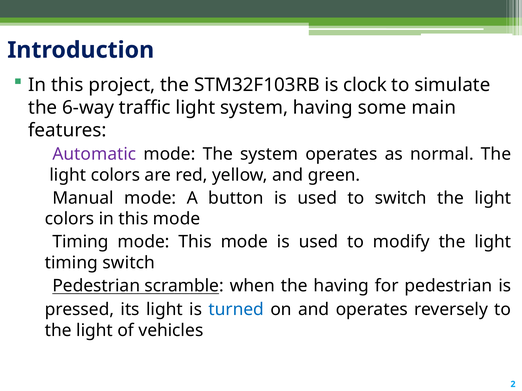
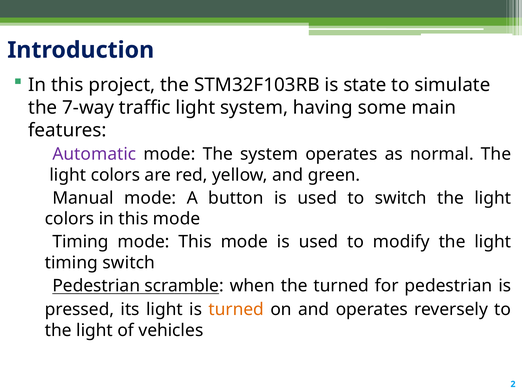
clock: clock -> state (365, 85)
6-way: 6-way -> 7-way (88, 108)
the having: having -> turned (341, 286)
turned colour: blue -> orange (236, 310)
